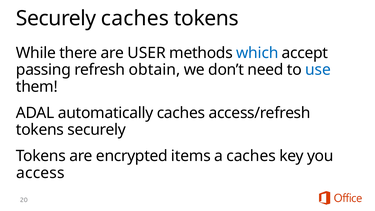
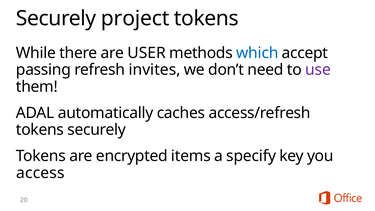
Securely caches: caches -> project (135, 18)
obtain: obtain -> invites (155, 70)
use colour: blue -> purple (318, 70)
a caches: caches -> specify (251, 156)
